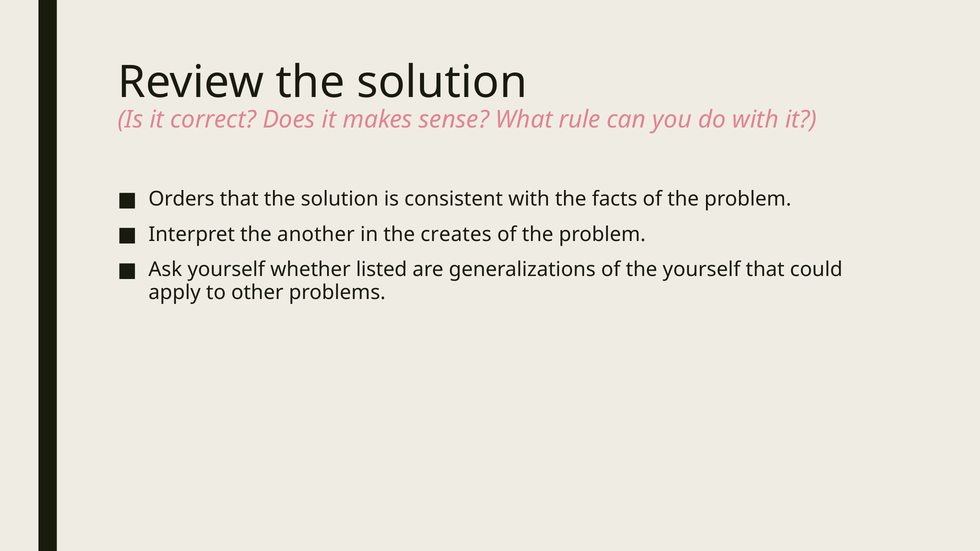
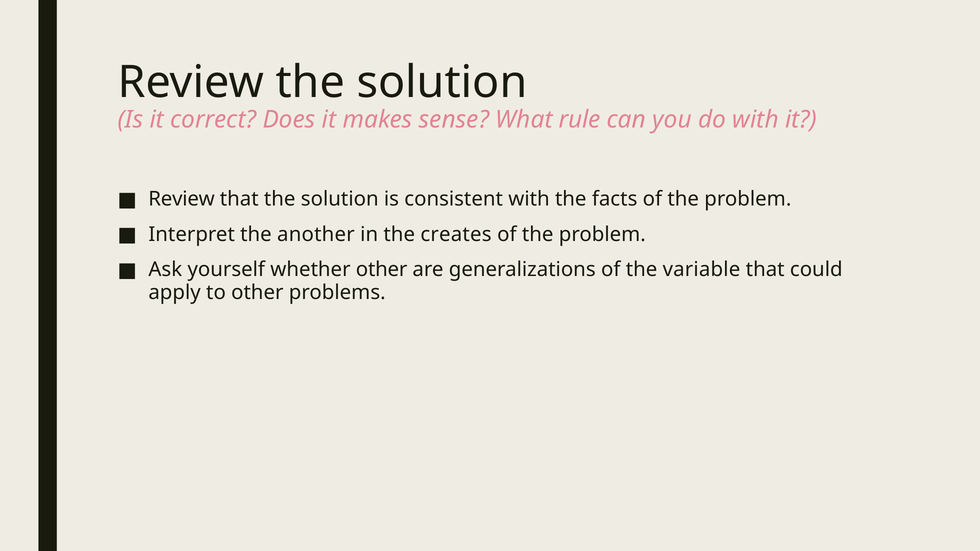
Orders: Orders -> Review (182, 199)
whether listed: listed -> other (382, 270)
the yourself: yourself -> variable (701, 270)
